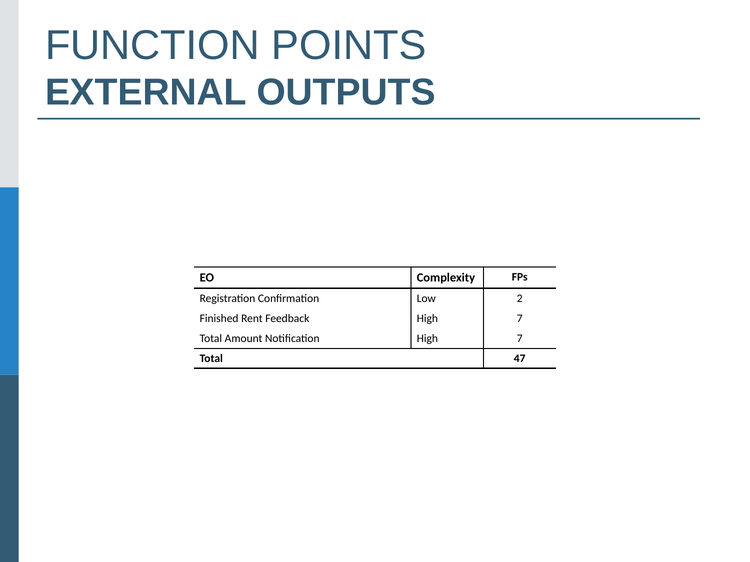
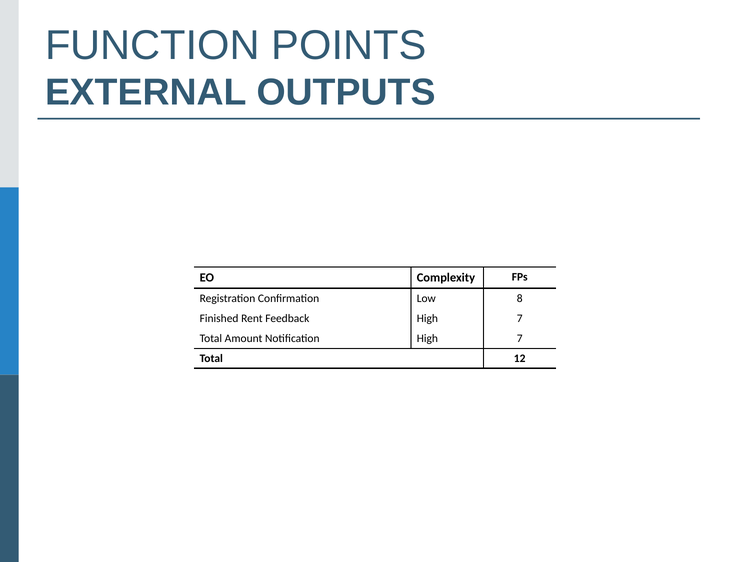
2: 2 -> 8 (520, 299)
47: 47 -> 12 (520, 359)
